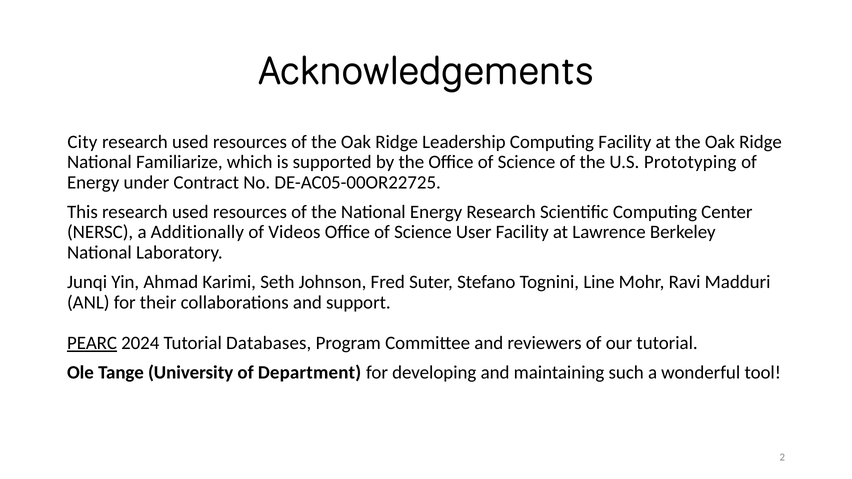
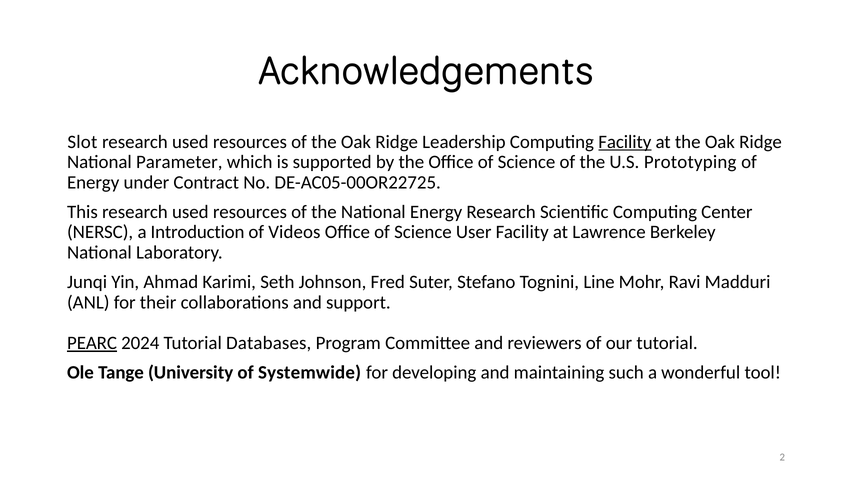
City: City -> Slot (82, 142)
Facility underline: none -> present (625, 142)
Familiarize: Familiarize -> Parameter (179, 162)
Additionally: Additionally -> Introduction (198, 232)
Department: Department -> Systemwide (310, 373)
